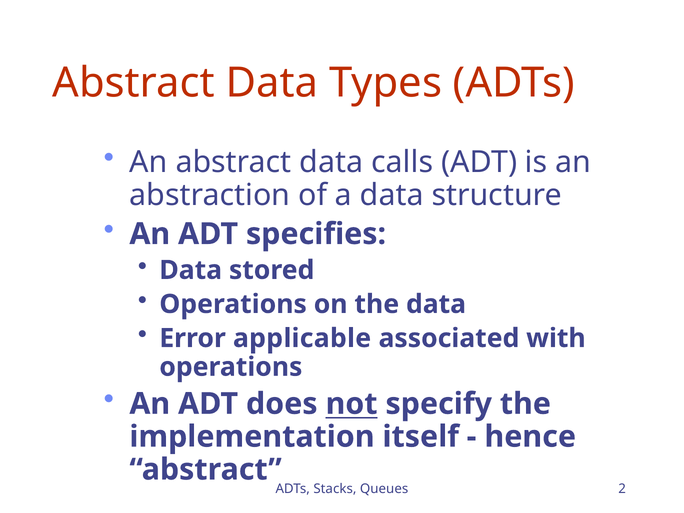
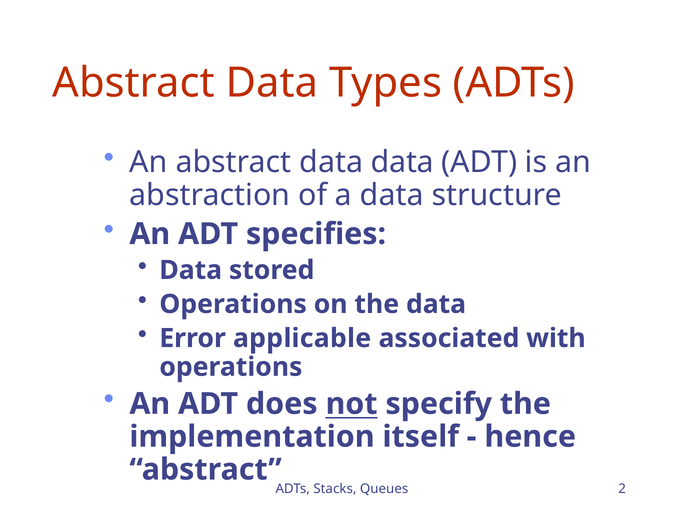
data calls: calls -> data (402, 162)
